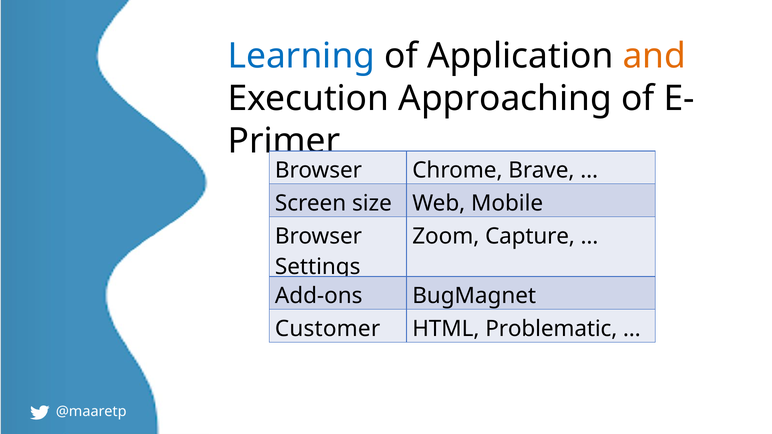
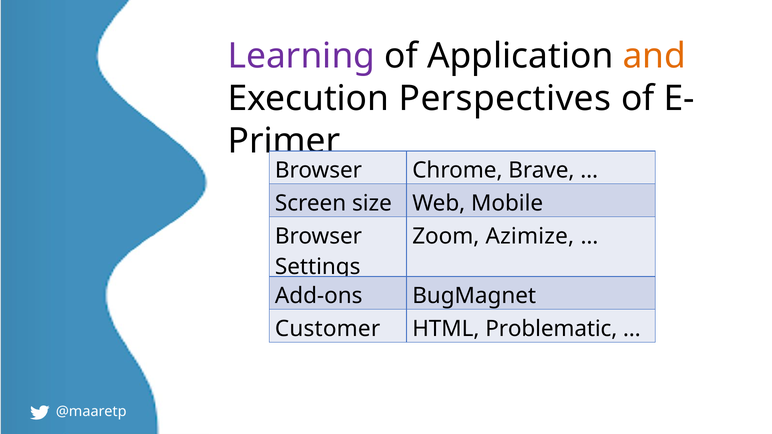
Learning colour: blue -> purple (301, 56)
Approaching: Approaching -> Perspectives (505, 99)
Capture: Capture -> Azimize (530, 236)
